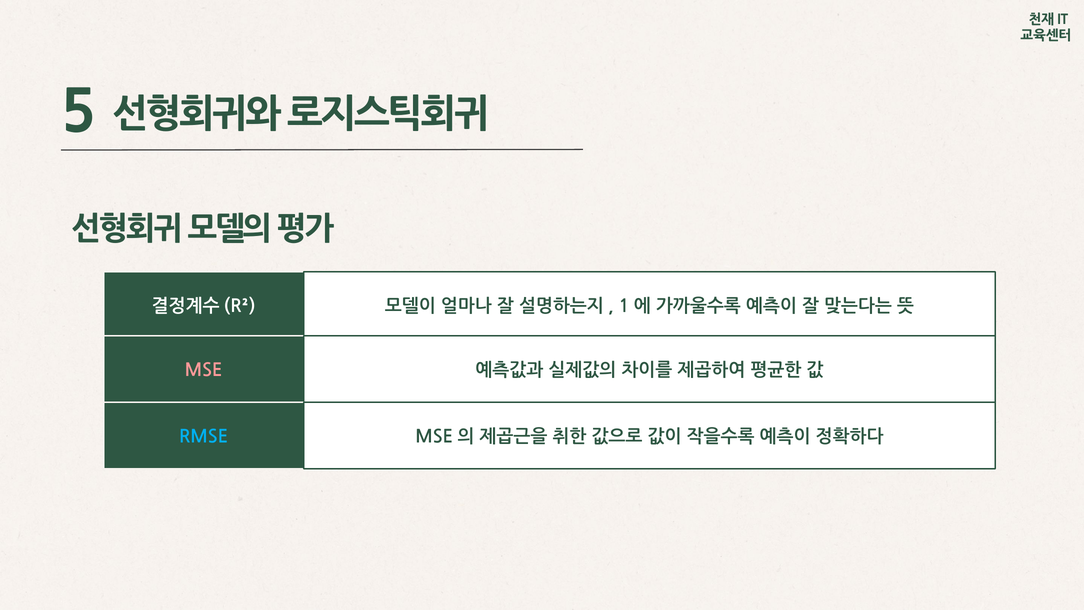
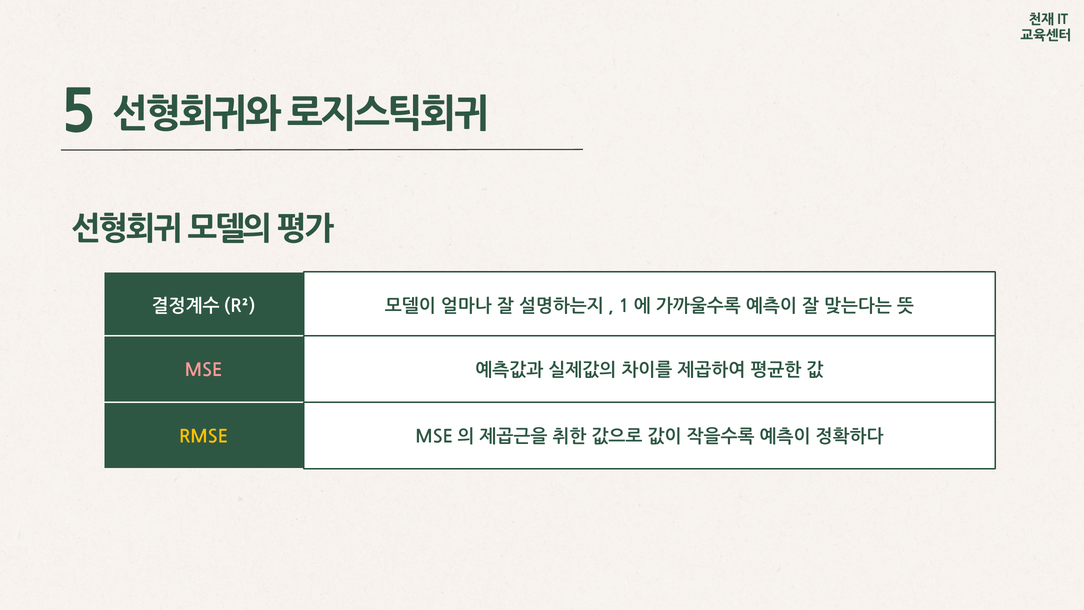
RMSE colour: light blue -> yellow (204, 437)
